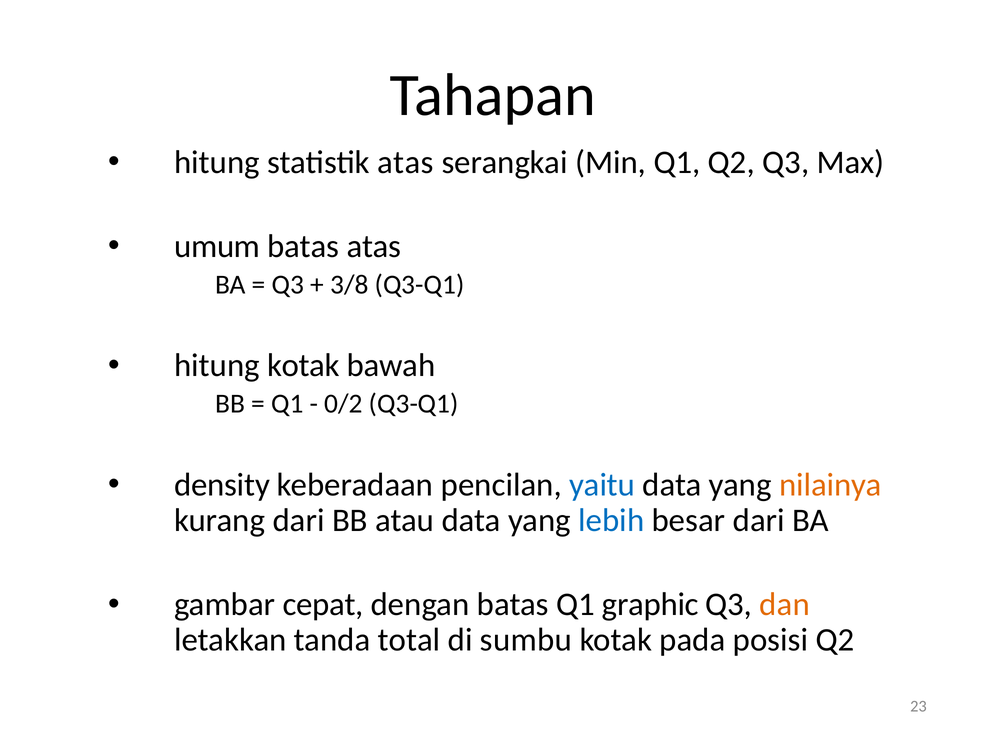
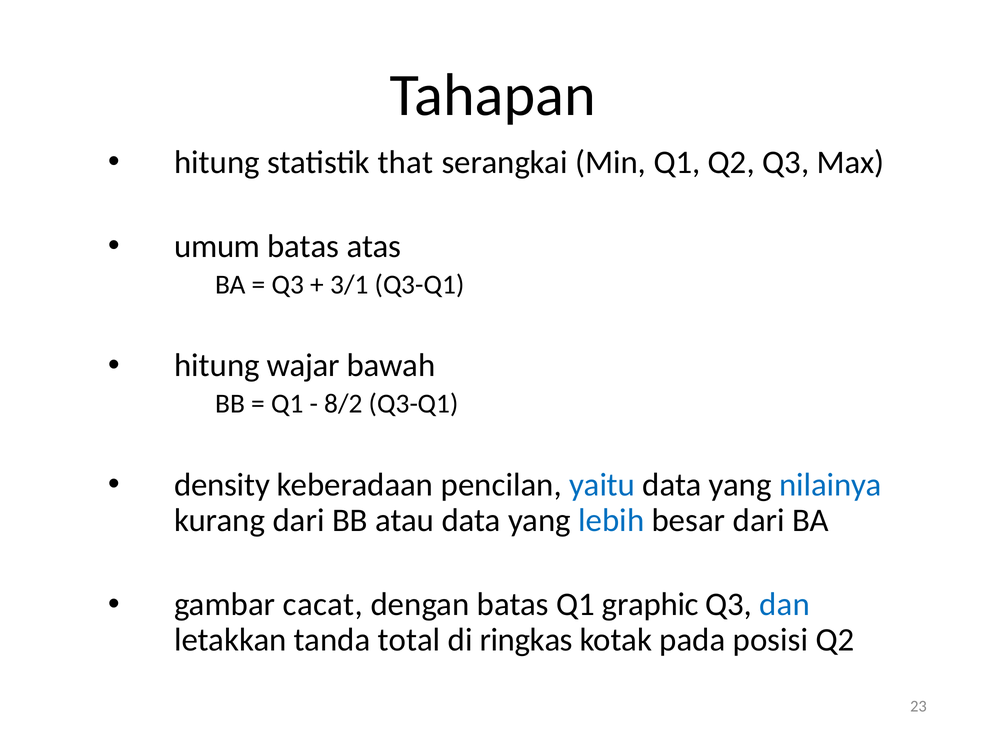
statistik atas: atas -> that (405, 162)
3/8: 3/8 -> 3/1 (349, 284)
hitung kotak: kotak -> wajar (303, 365)
0/2: 0/2 -> 8/2 (343, 403)
nilainya colour: orange -> blue (830, 485)
cepat: cepat -> cacat (323, 604)
dan colour: orange -> blue (785, 604)
sumbu: sumbu -> ringkas (526, 640)
